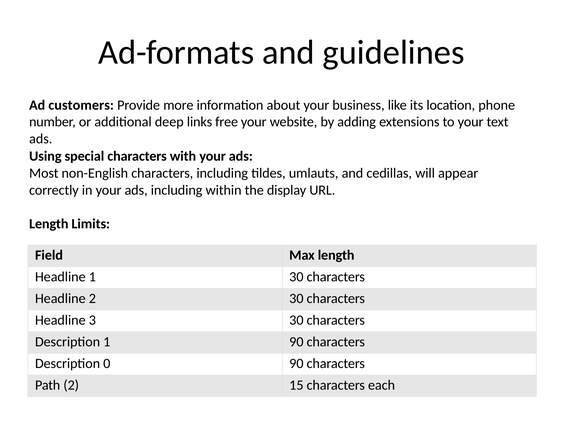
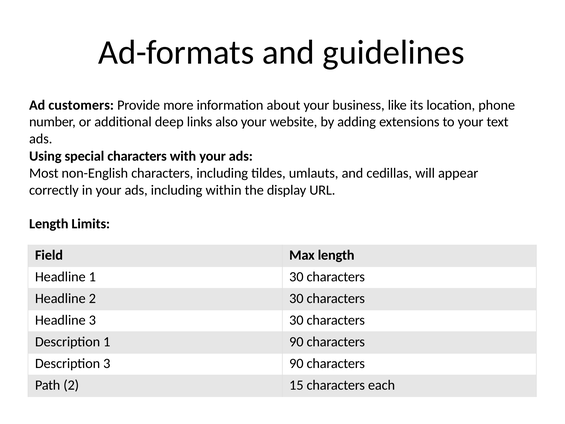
free: free -> also (227, 122)
Description 0: 0 -> 3 (107, 363)
